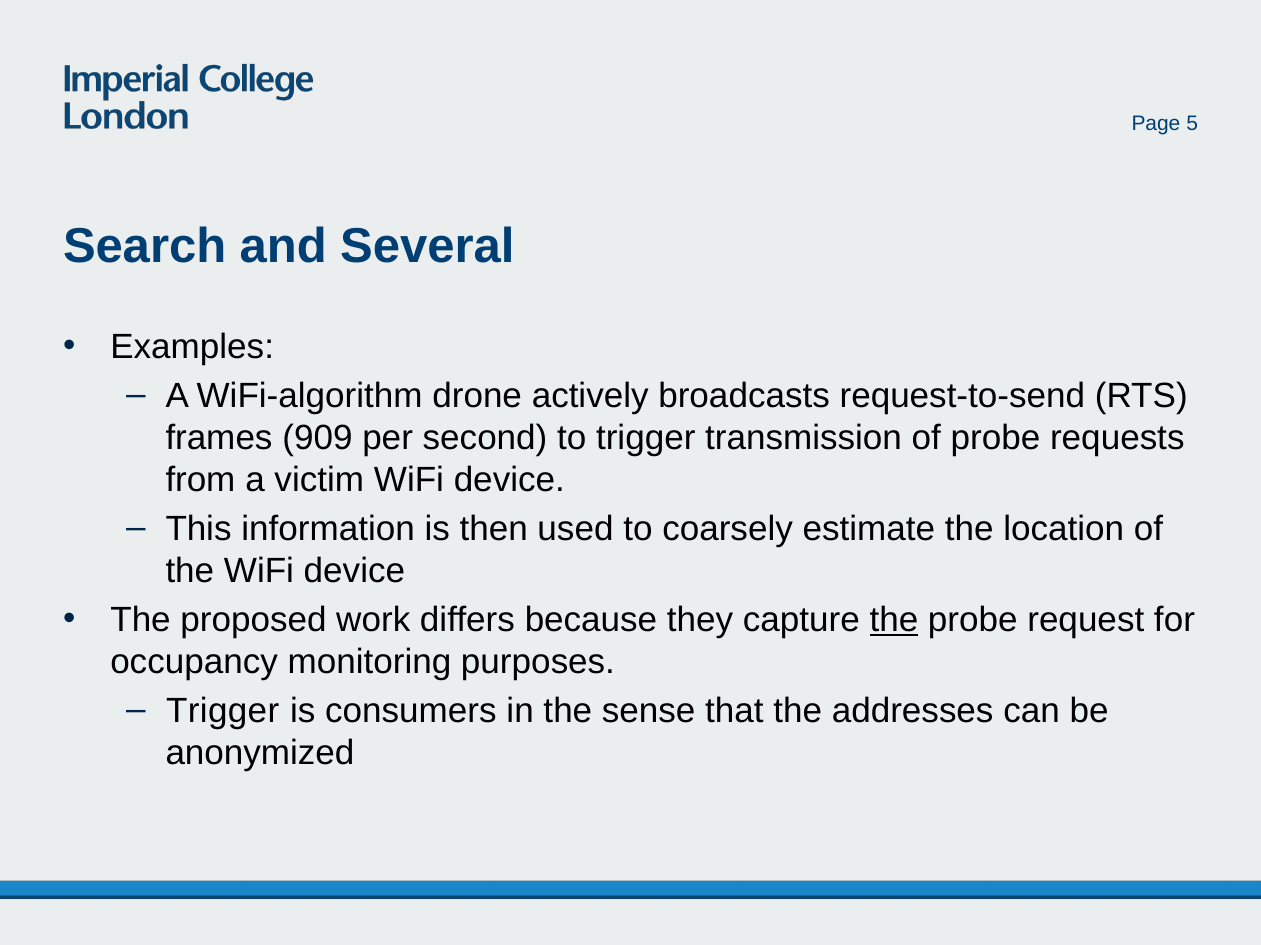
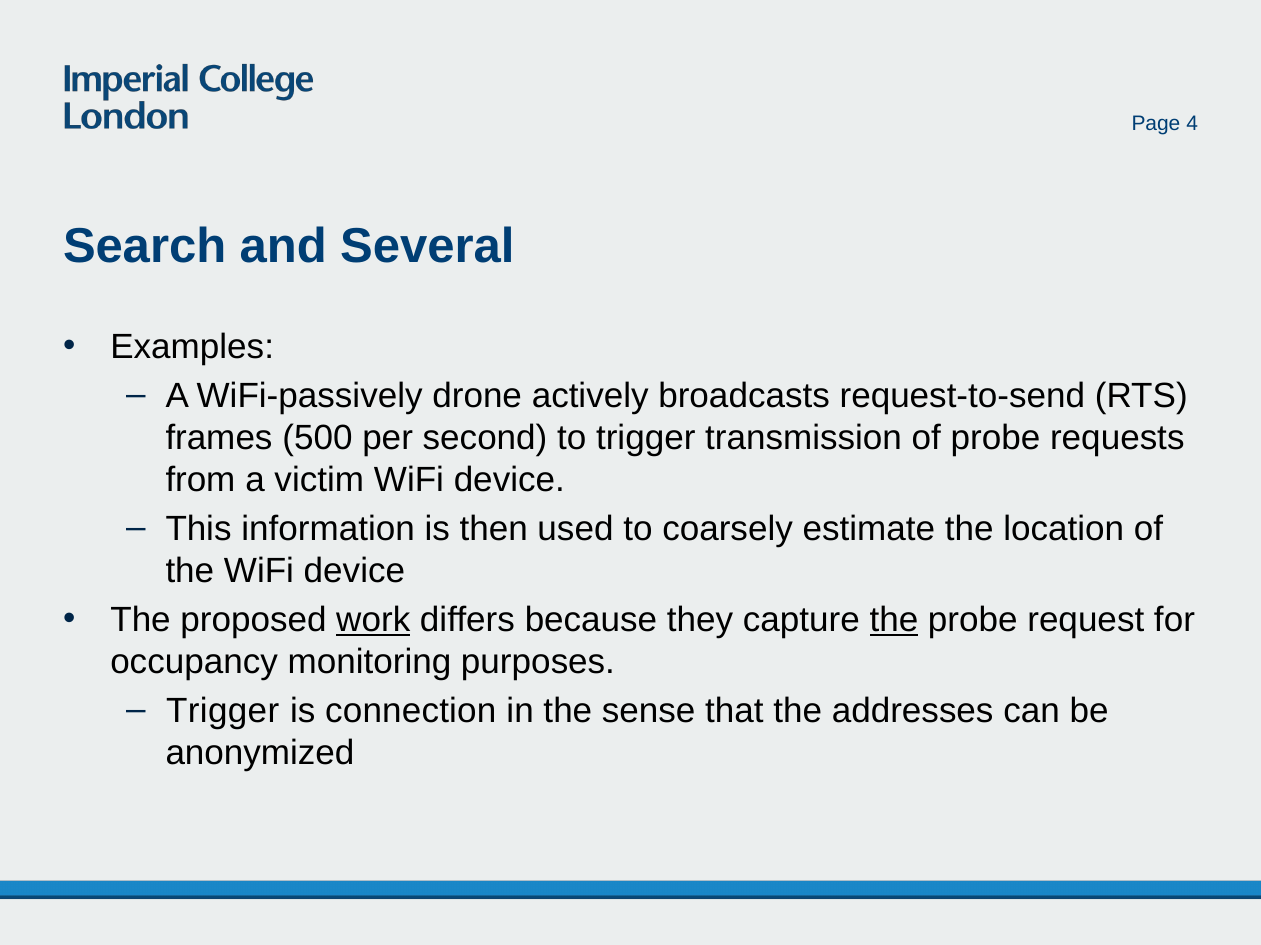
5: 5 -> 4 (1192, 123)
WiFi-algorithm: WiFi-algorithm -> WiFi-passively (310, 396)
909: 909 -> 500 (317, 438)
work underline: none -> present (373, 620)
consumers: consumers -> connection (411, 711)
